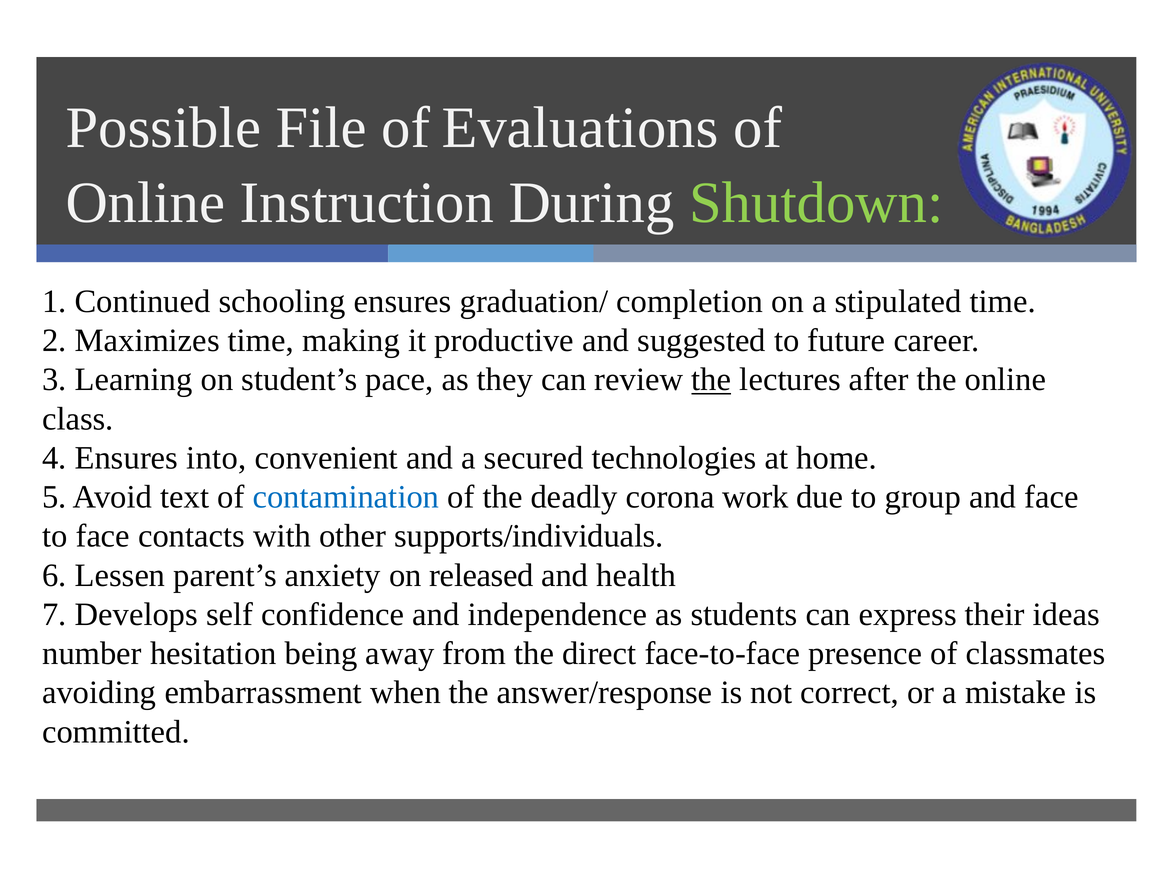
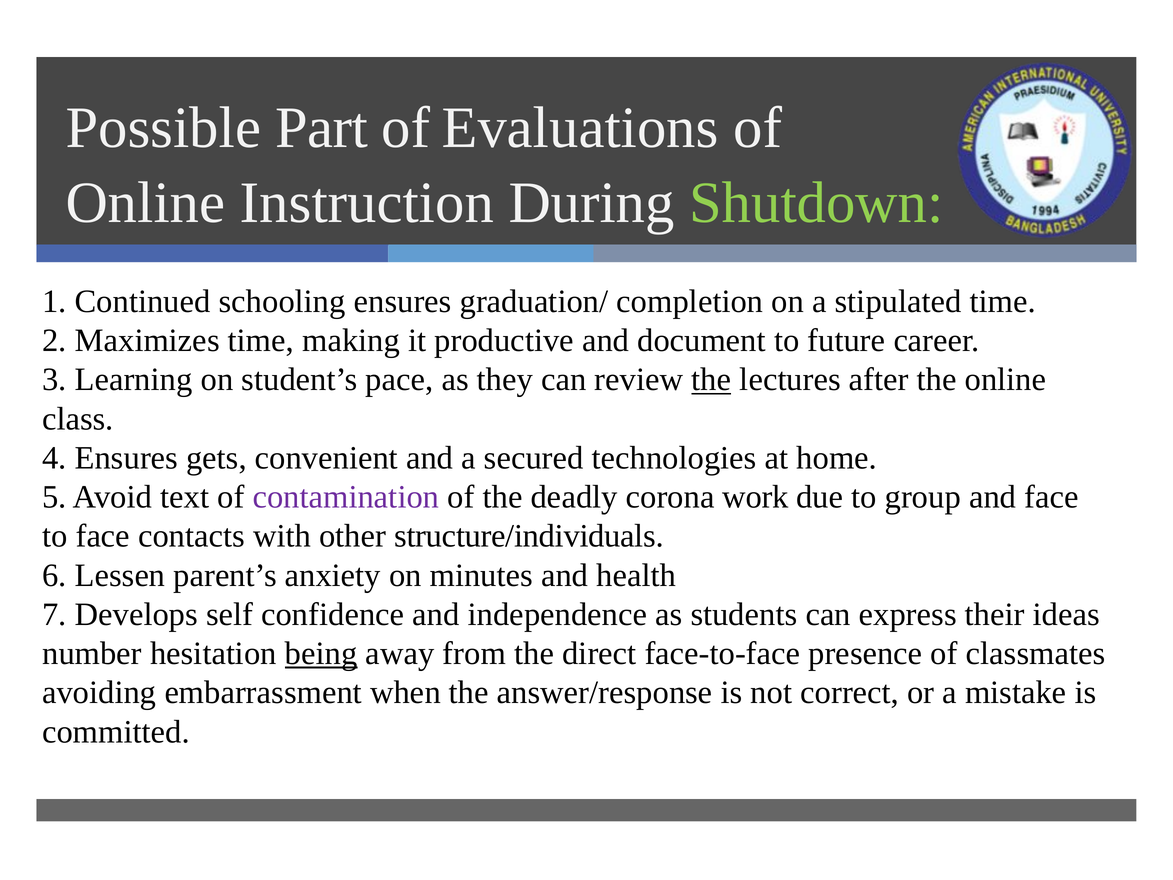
File: File -> Part (322, 128)
suggested: suggested -> document (702, 340)
into: into -> gets (216, 458)
contamination colour: blue -> purple (346, 497)
supports/individuals: supports/individuals -> structure/individuals (529, 536)
released: released -> minutes (481, 575)
being underline: none -> present (321, 653)
